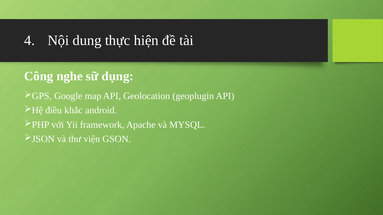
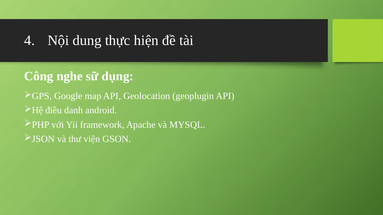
khắc: khắc -> danh (74, 111)
